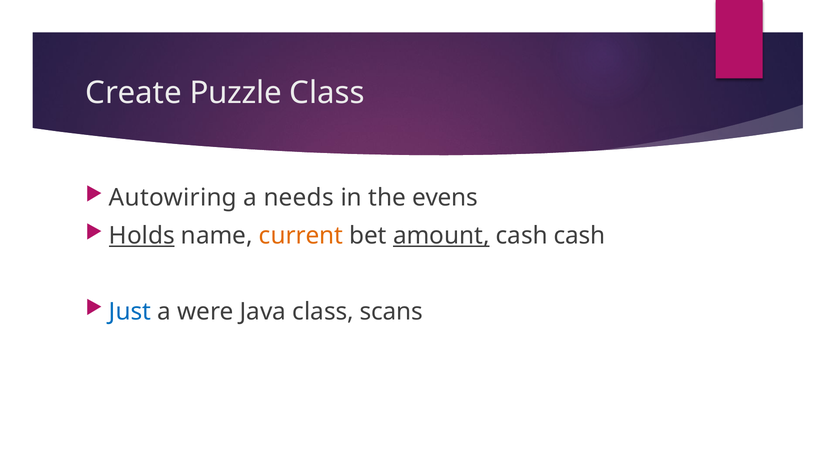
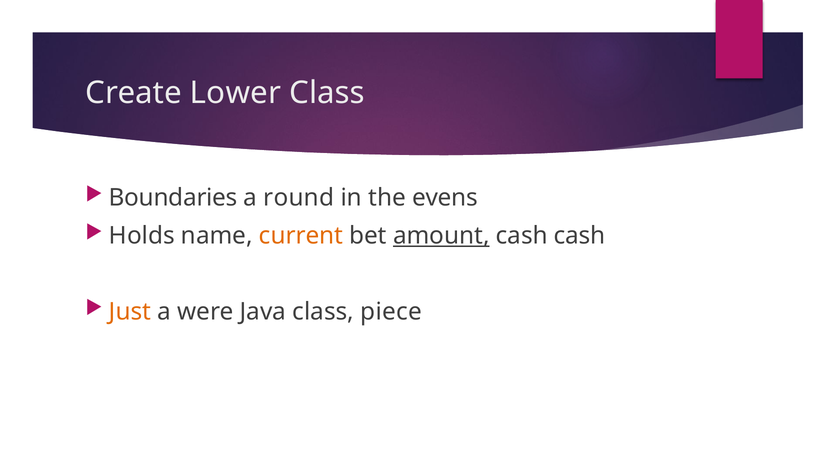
Puzzle: Puzzle -> Lower (235, 93)
Autowiring: Autowiring -> Boundaries (173, 198)
needs: needs -> round (299, 198)
Holds underline: present -> none (142, 236)
Just colour: blue -> orange (130, 312)
scans: scans -> piece (391, 312)
